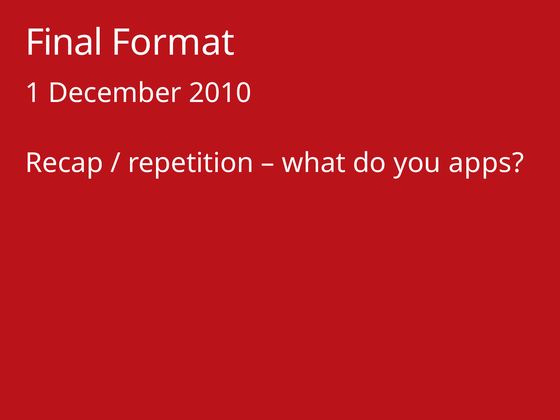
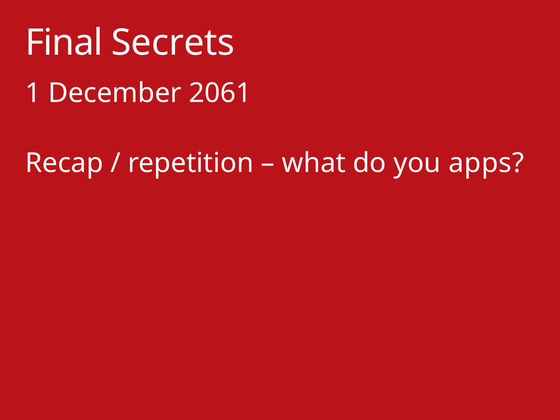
Format: Format -> Secrets (173, 43)
2010: 2010 -> 2061 (220, 93)
